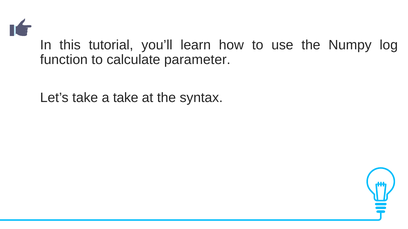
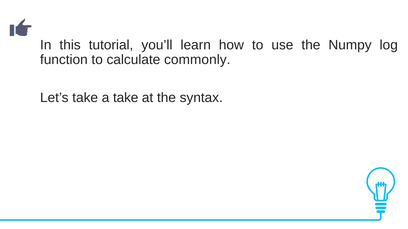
parameter: parameter -> commonly (197, 60)
